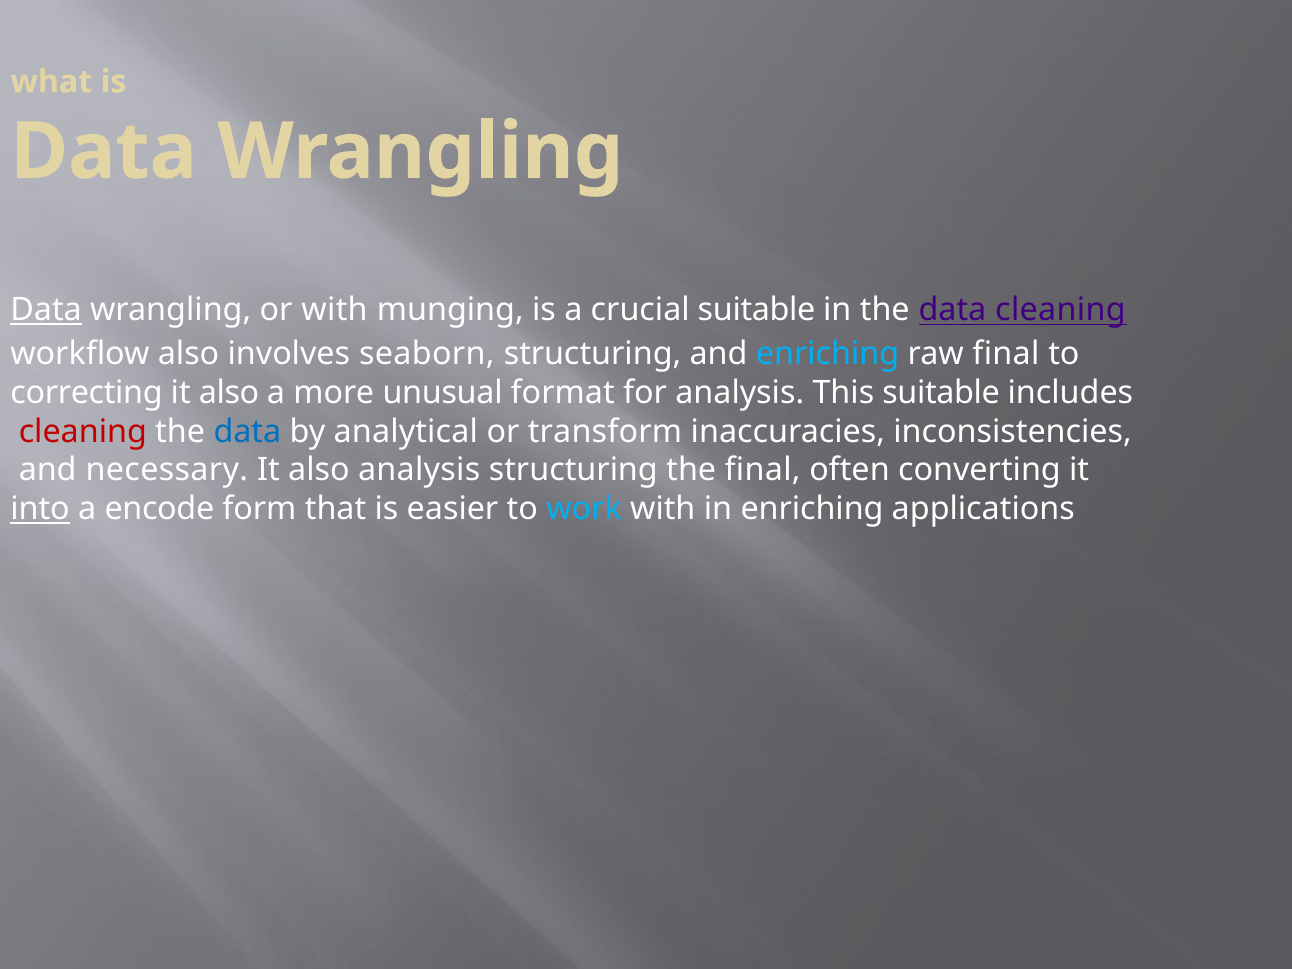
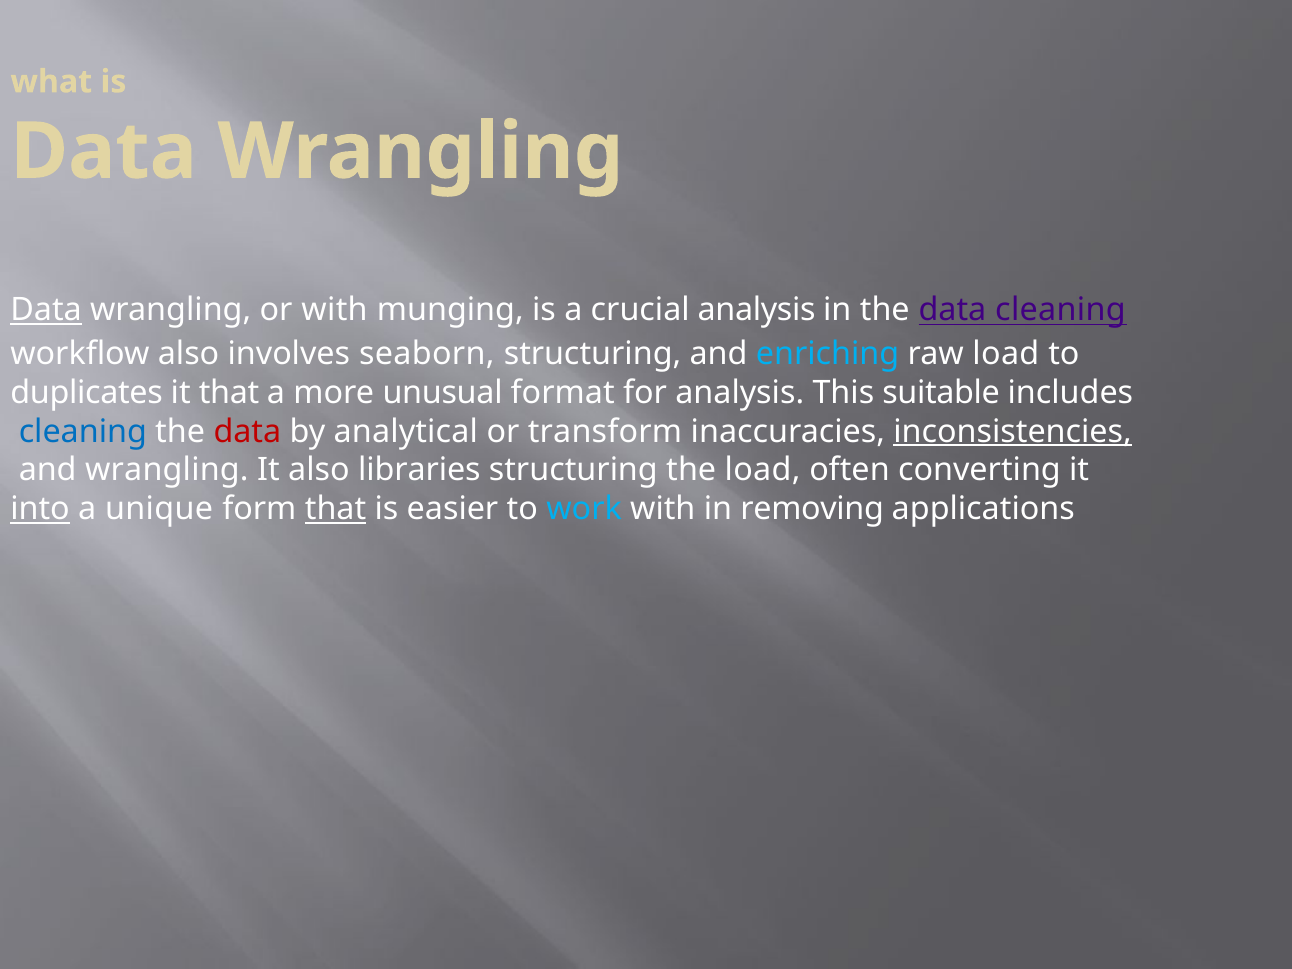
crucial suitable: suitable -> analysis (757, 310)
raw final: final -> load (1006, 354)
correcting: correcting -> duplicates (87, 393)
also: also -> that (229, 393)
cleaning colour: red -> blue (83, 431)
data colour: blue -> red (247, 431)
inconsistencies underline: none -> present (1013, 431)
and necessary: necessary -> wrangling (167, 470)
also analysis: analysis -> libraries (419, 470)
the final: final -> load (763, 470)
encode: encode -> unique (159, 509)
that underline: none -> present (336, 509)
in enriching: enriching -> removing (812, 509)
